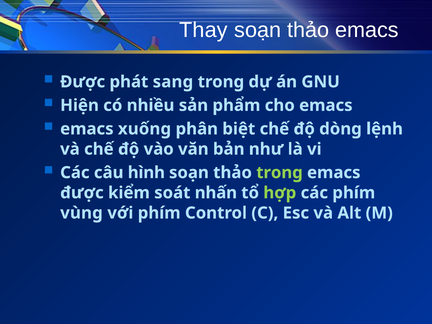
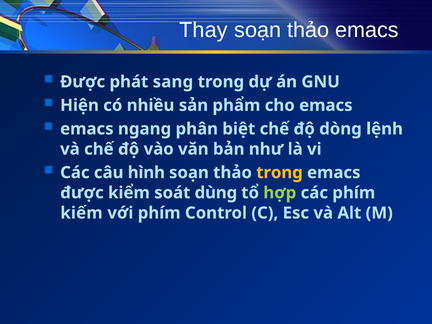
xuống: xuống -> ngang (145, 129)
trong colour: light green -> yellow (280, 173)
nhấn: nhấn -> dùng (216, 193)
vùng: vùng -> kiếm (81, 213)
